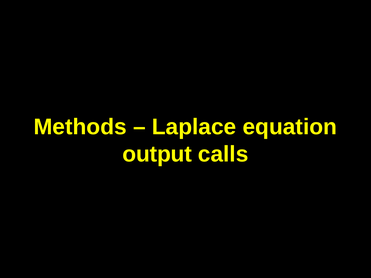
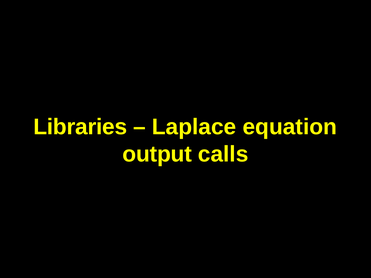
Methods: Methods -> Libraries (80, 127)
